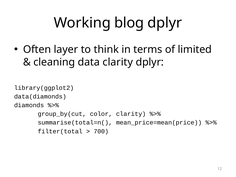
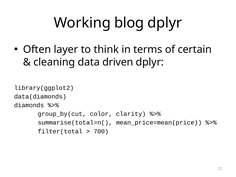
limited: limited -> certain (195, 50)
data clarity: clarity -> driven (118, 62)
